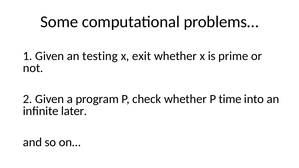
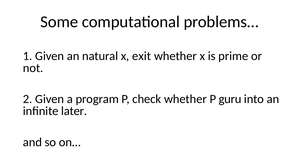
testing: testing -> natural (100, 56)
time: time -> guru (230, 99)
